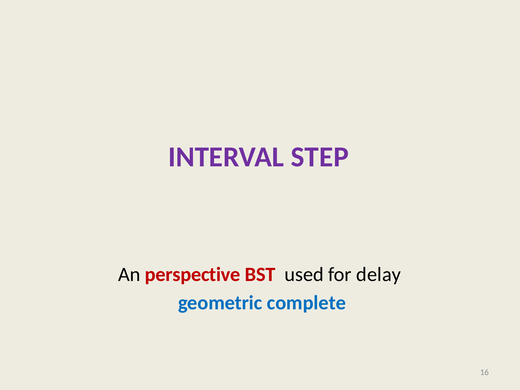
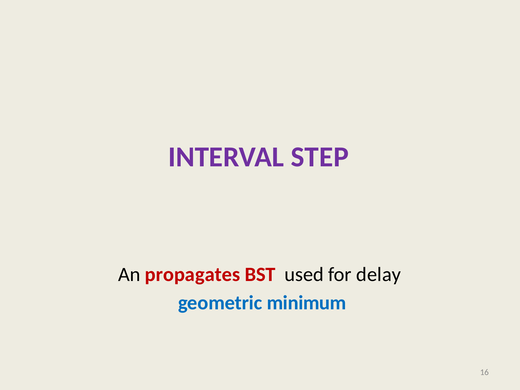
perspective: perspective -> propagates (193, 275)
complete: complete -> minimum (307, 303)
